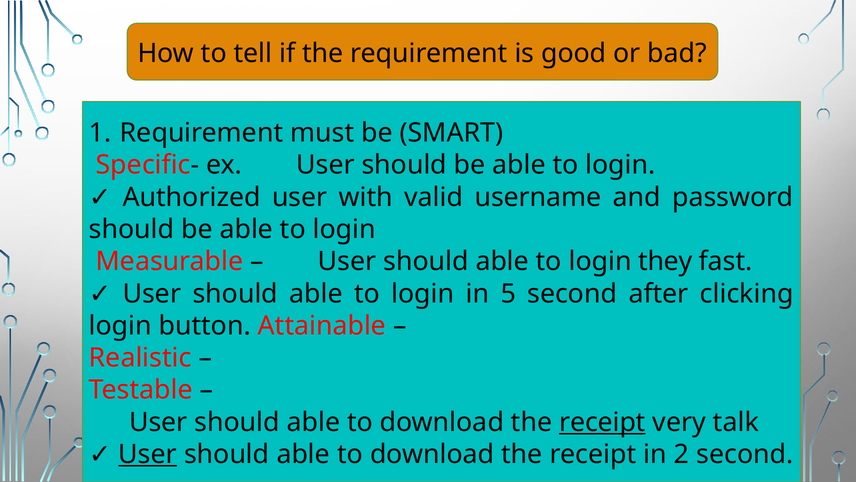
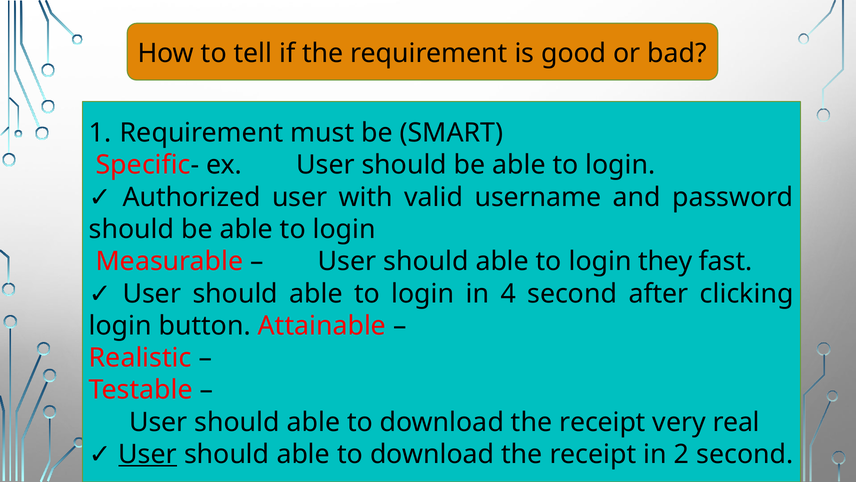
5: 5 -> 4 (508, 293)
receipt underline: present -> none (602, 422)
talk: talk -> real (736, 422)
